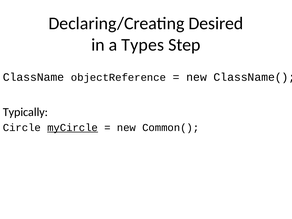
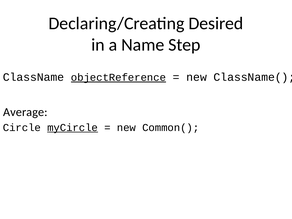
Types: Types -> Name (143, 45)
objectReference underline: none -> present (118, 77)
Typically: Typically -> Average (25, 112)
